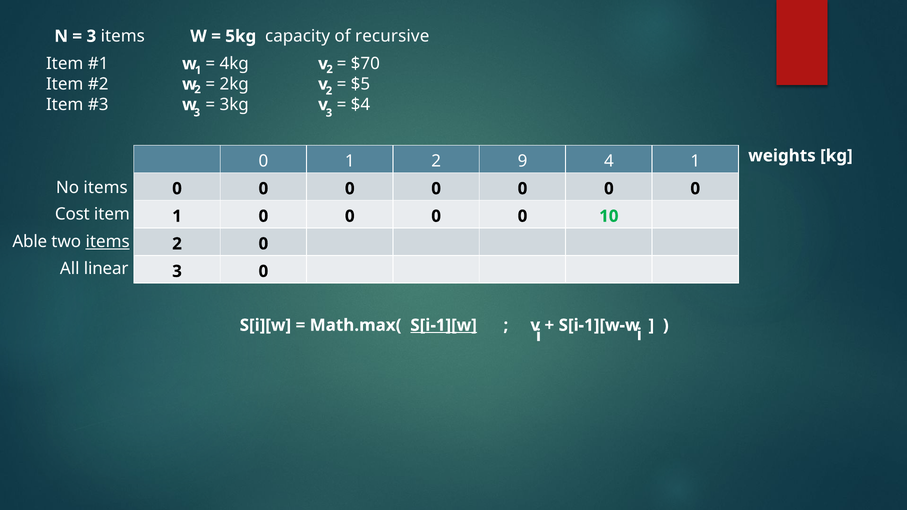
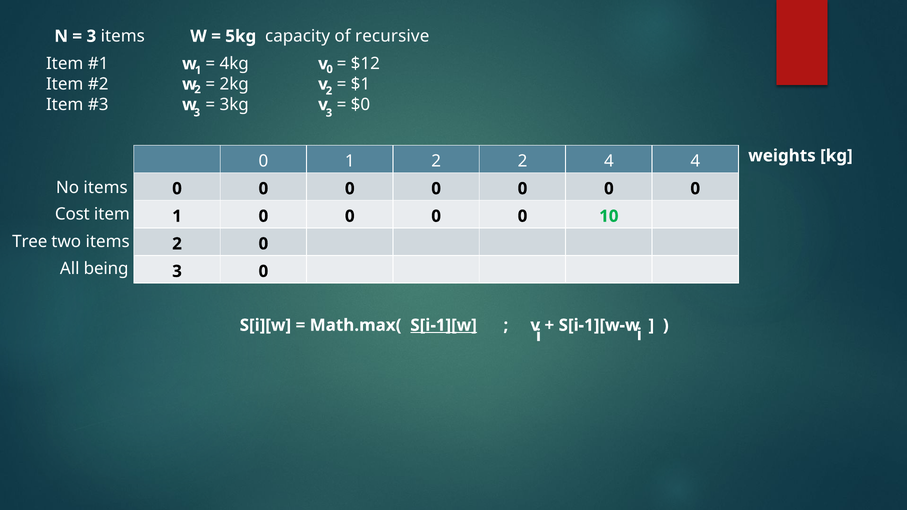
$70: $70 -> $12 (365, 64)
2: 2 -> 0 (330, 69)
$5: $5 -> $1 (360, 84)
$4: $4 -> $0 (360, 105)
1 2 9: 9 -> 2 (523, 161)
4 1: 1 -> 4 (695, 161)
Able: Able -> Tree (30, 242)
items underline: present -> none (108, 242)
linear: linear -> being (106, 268)
